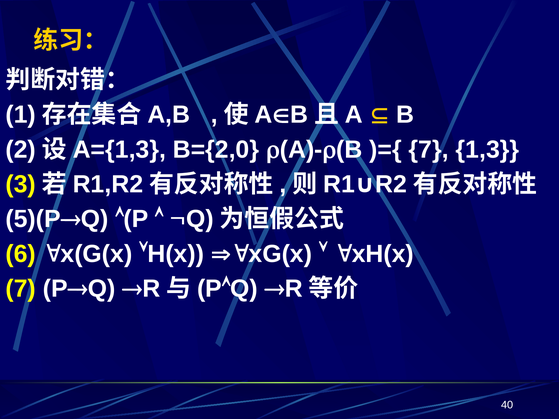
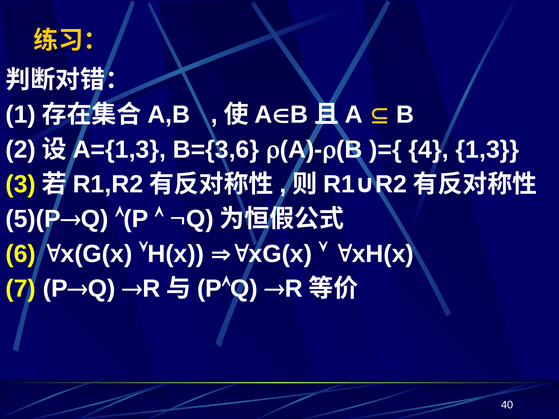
B={2,0: B={2,0 -> B={3,6 (216, 150)
7: 7 -> 4 (429, 150)
